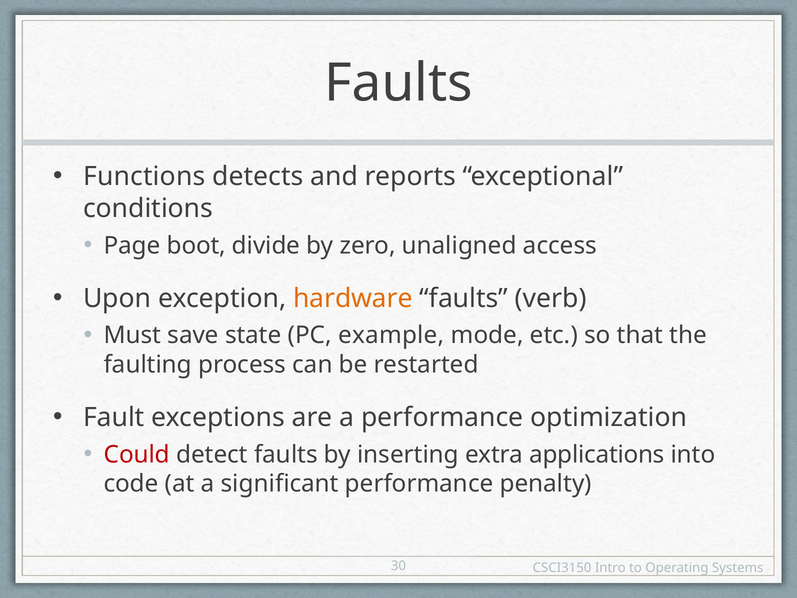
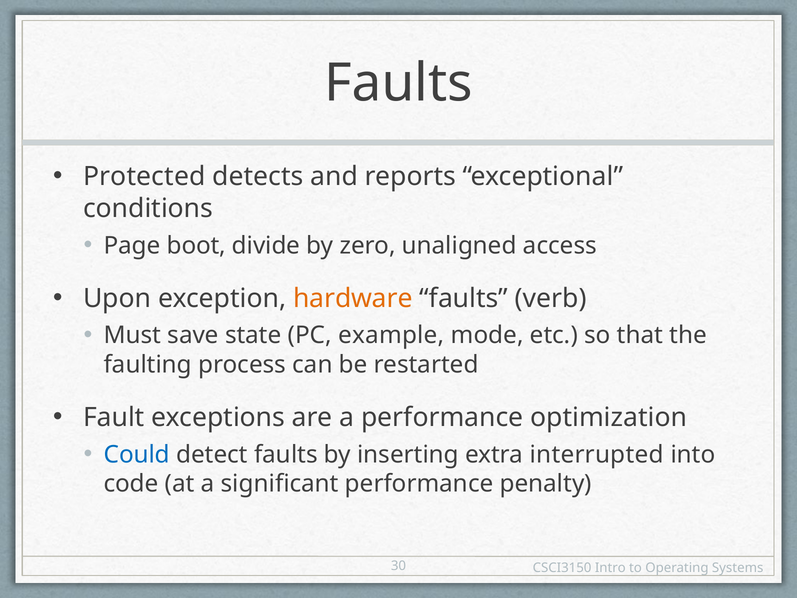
Functions: Functions -> Protected (144, 177)
Could colour: red -> blue (137, 454)
applications: applications -> interrupted (597, 454)
